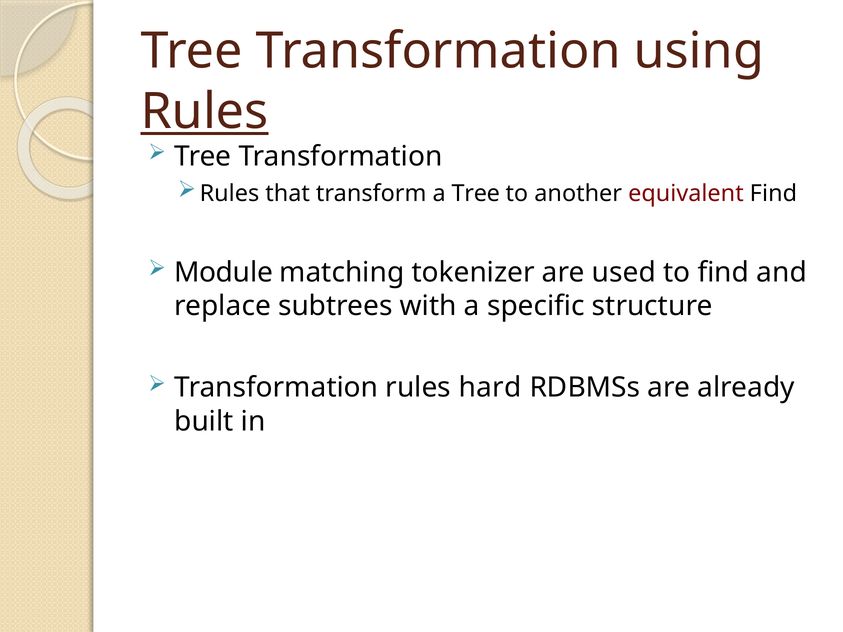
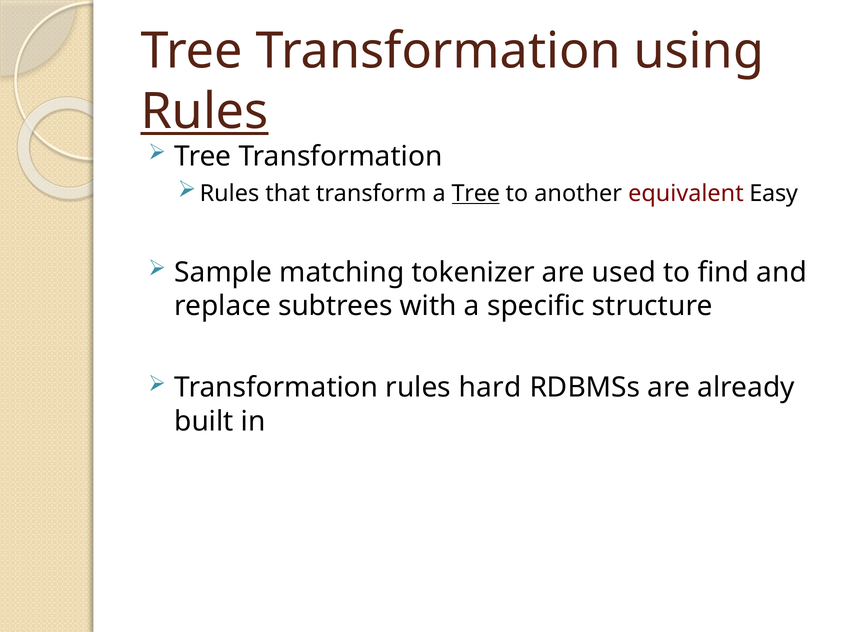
Tree underline: none -> present (476, 194)
equivalent Find: Find -> Easy (774, 194)
Module: Module -> Sample (223, 273)
